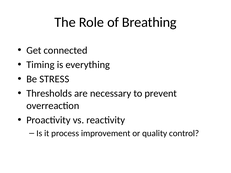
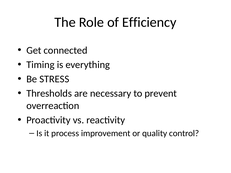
Breathing: Breathing -> Efficiency (149, 22)
